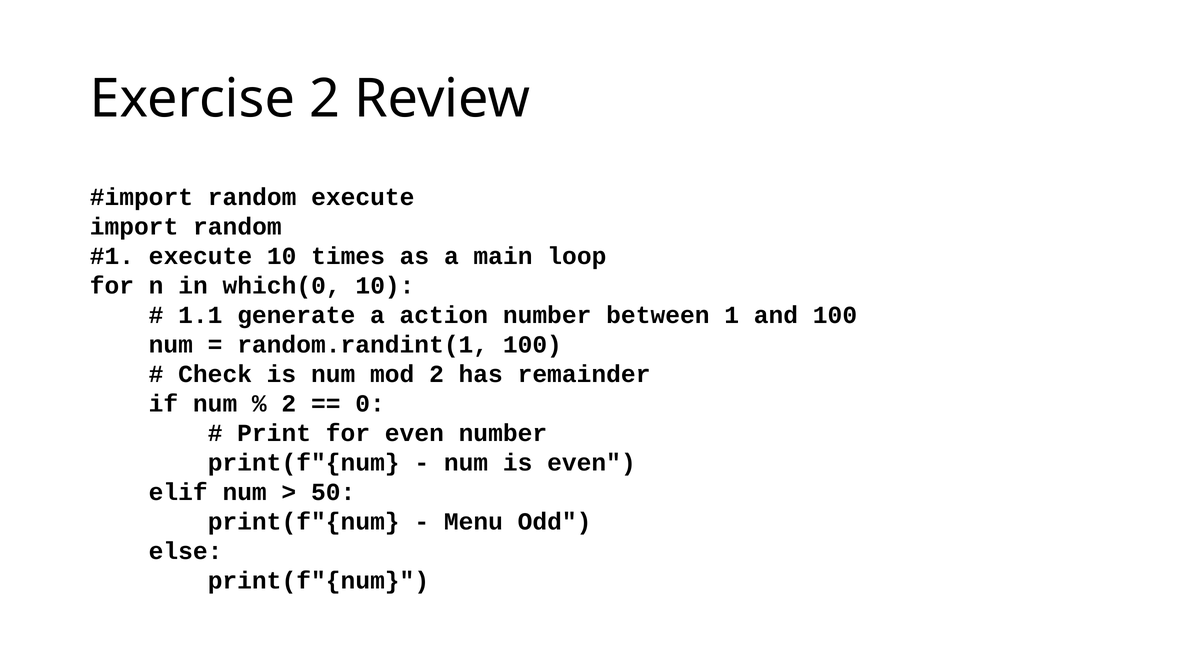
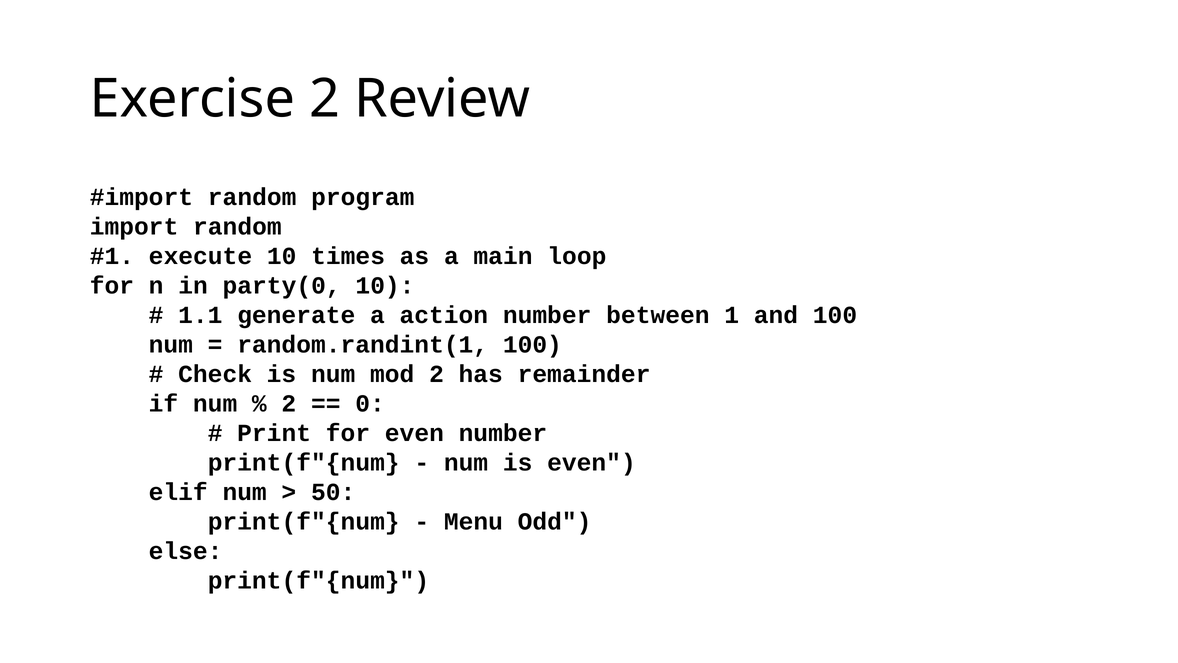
random execute: execute -> program (363, 197)
which(0: which(0 -> party(0 (282, 286)
